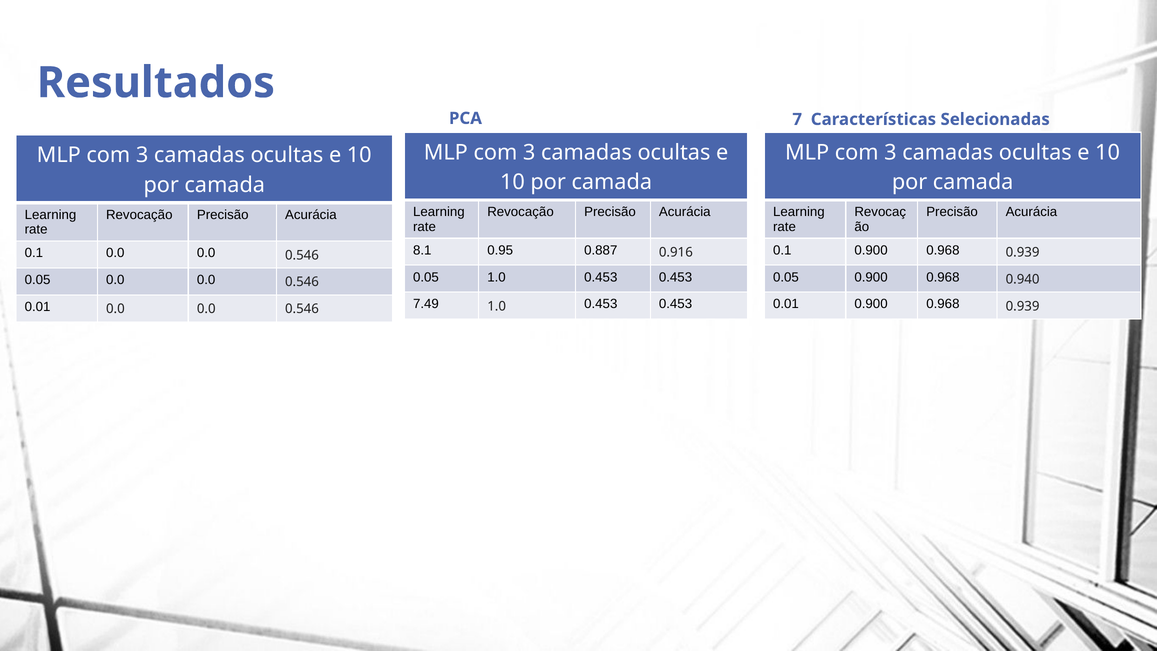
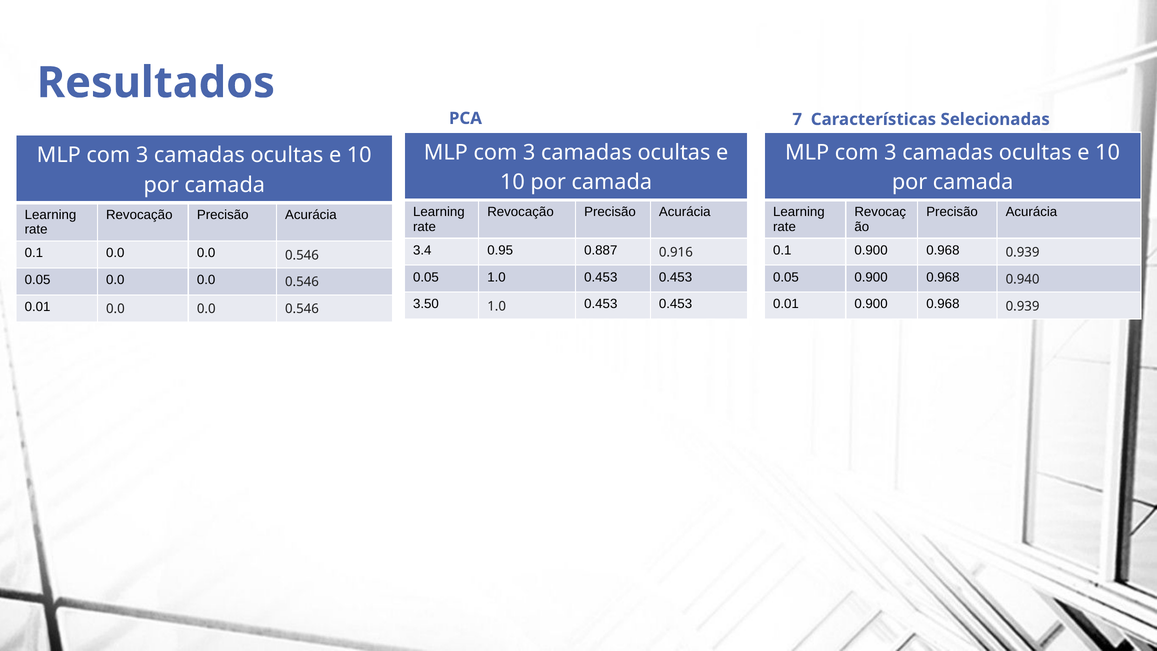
8.1: 8.1 -> 3.4 (422, 250)
7.49: 7.49 -> 3.50 (426, 304)
